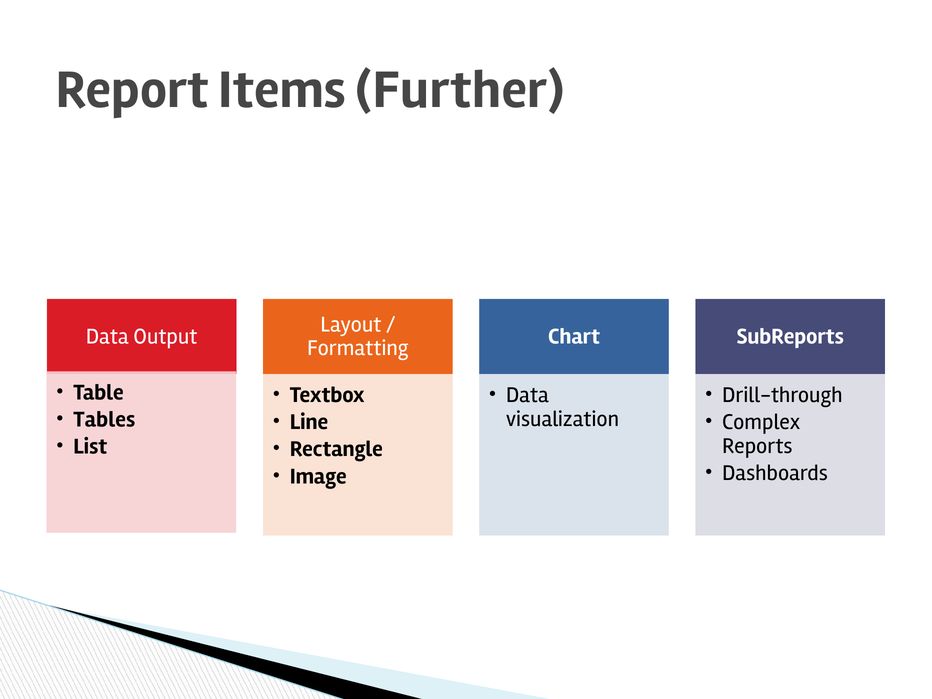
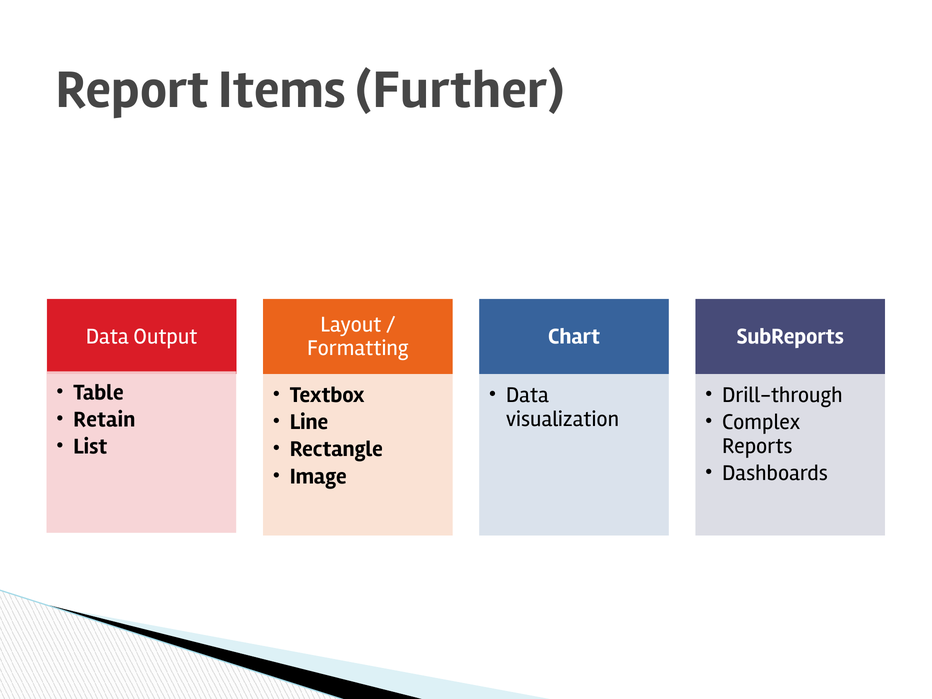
Tables: Tables -> Retain (104, 419)
